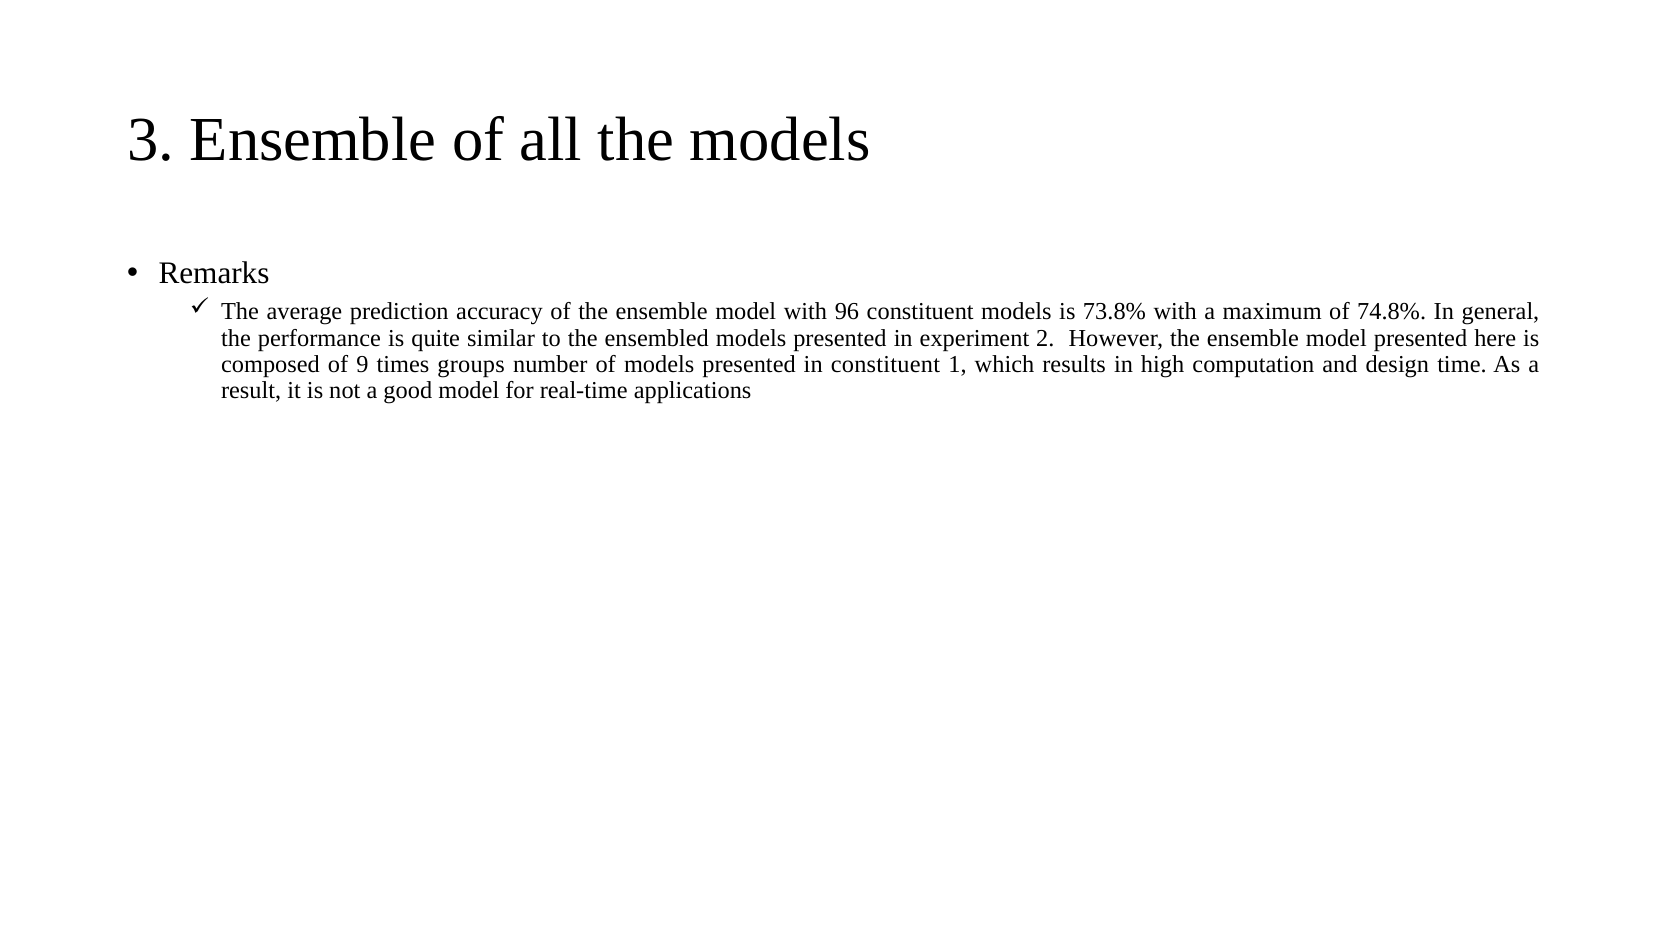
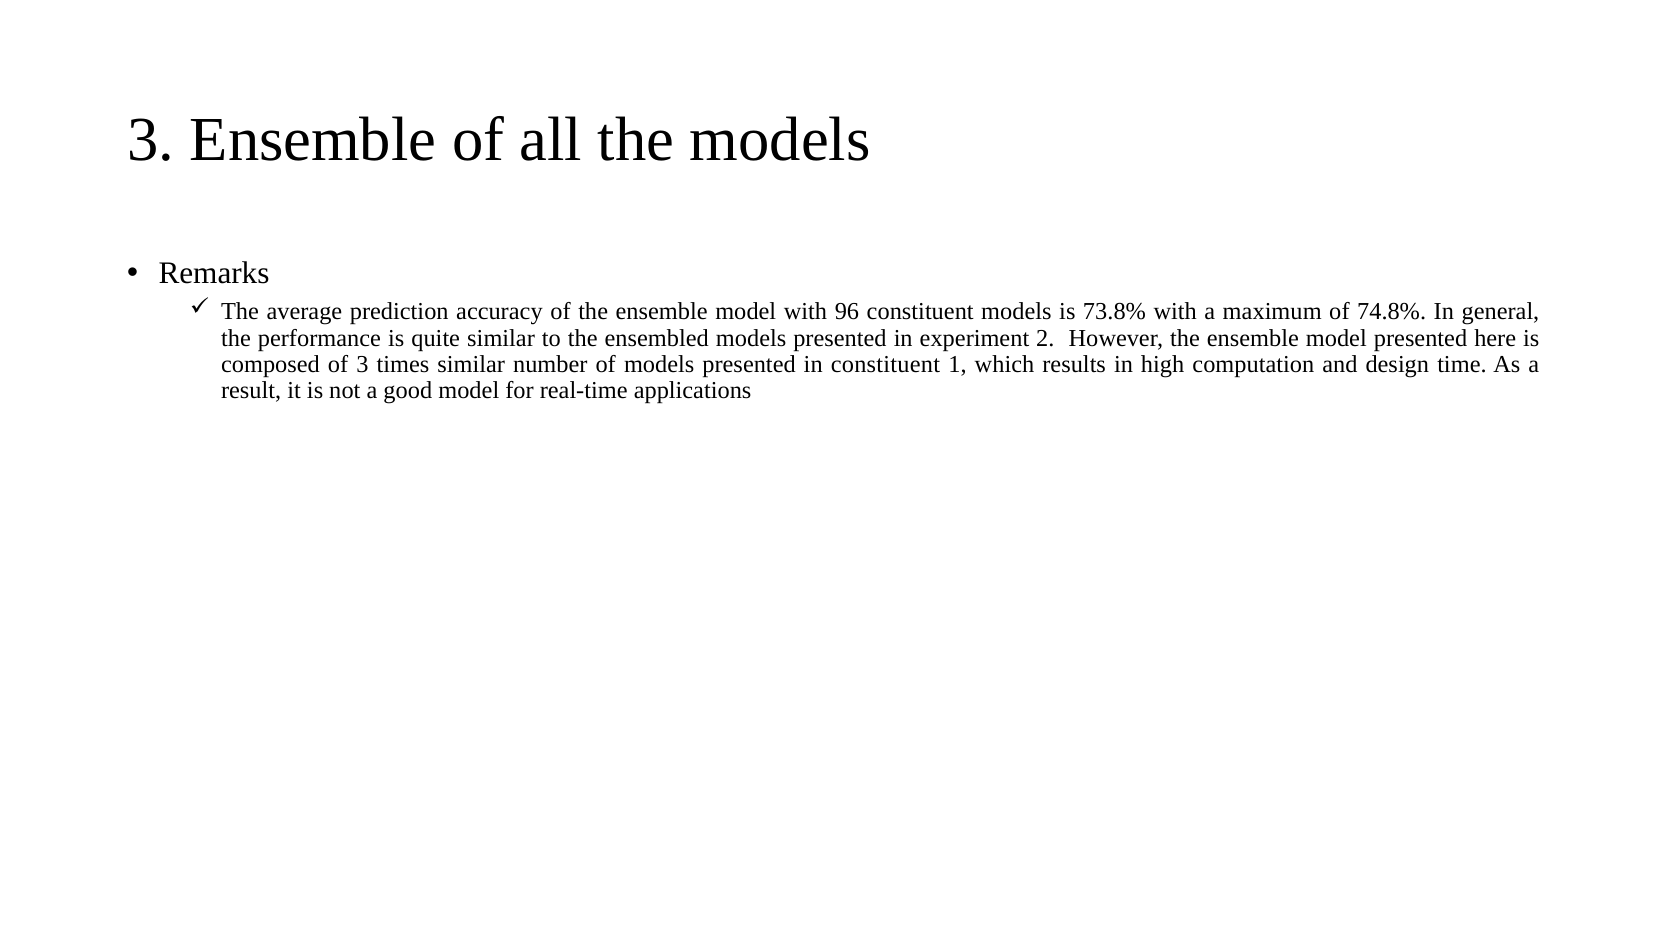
of 9: 9 -> 3 (362, 364)
times groups: groups -> similar (471, 364)
